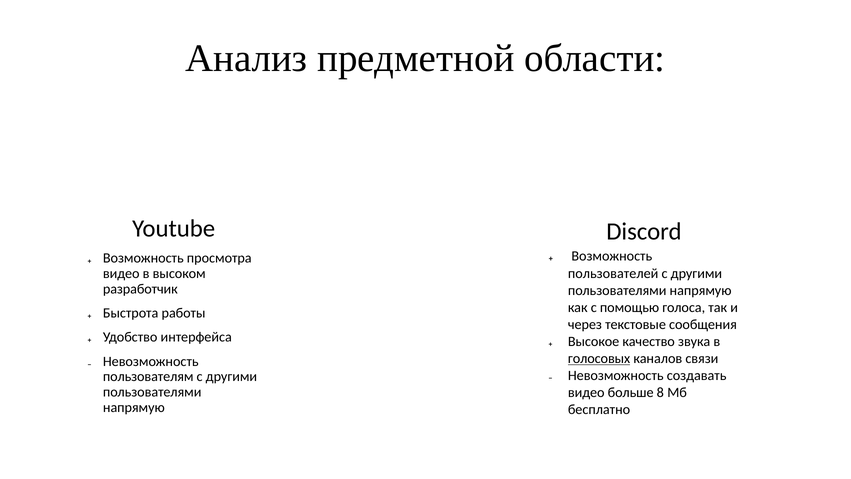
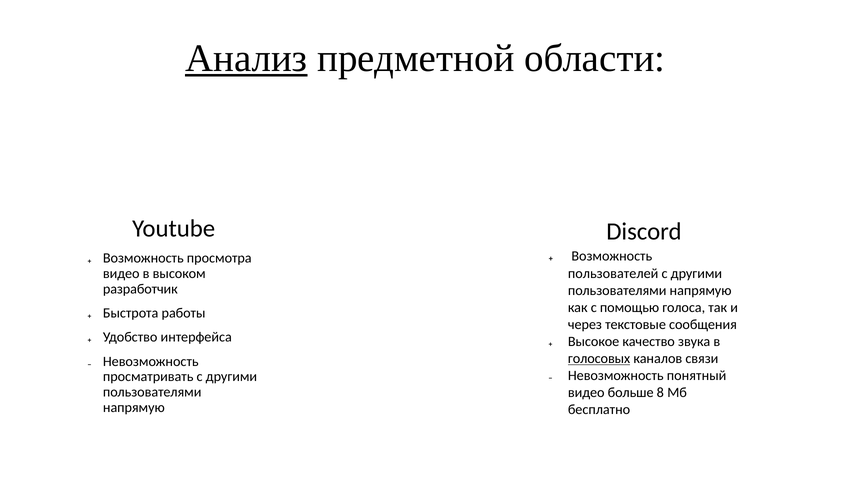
Анализ underline: none -> present (246, 58)
создавать: создавать -> понятный (697, 375)
пользователям: пользователям -> просматривать (148, 377)
